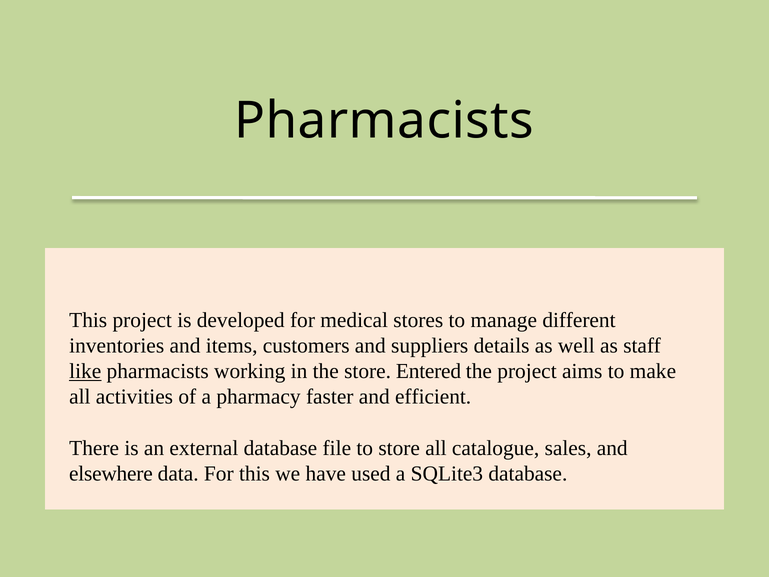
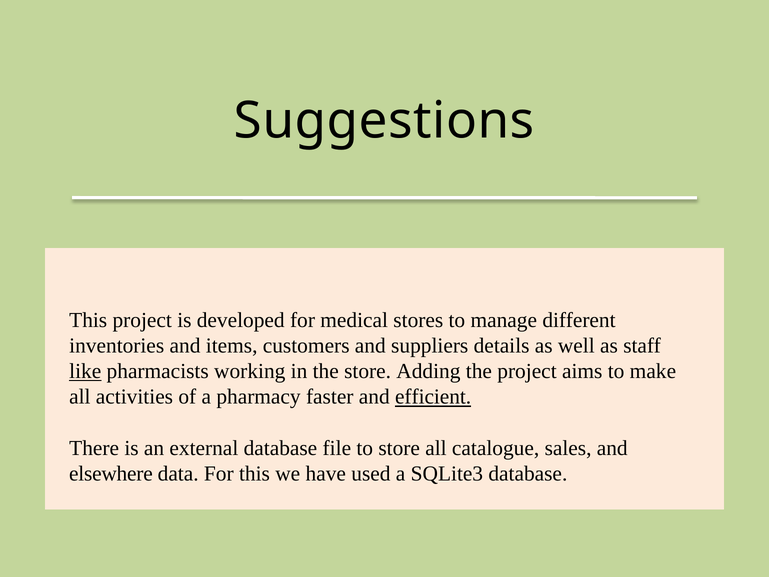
Pharmacists: Pharmacists -> Suggestions (384, 121)
Entered: Entered -> Adding (428, 371)
efficient underline: none -> present (433, 397)
